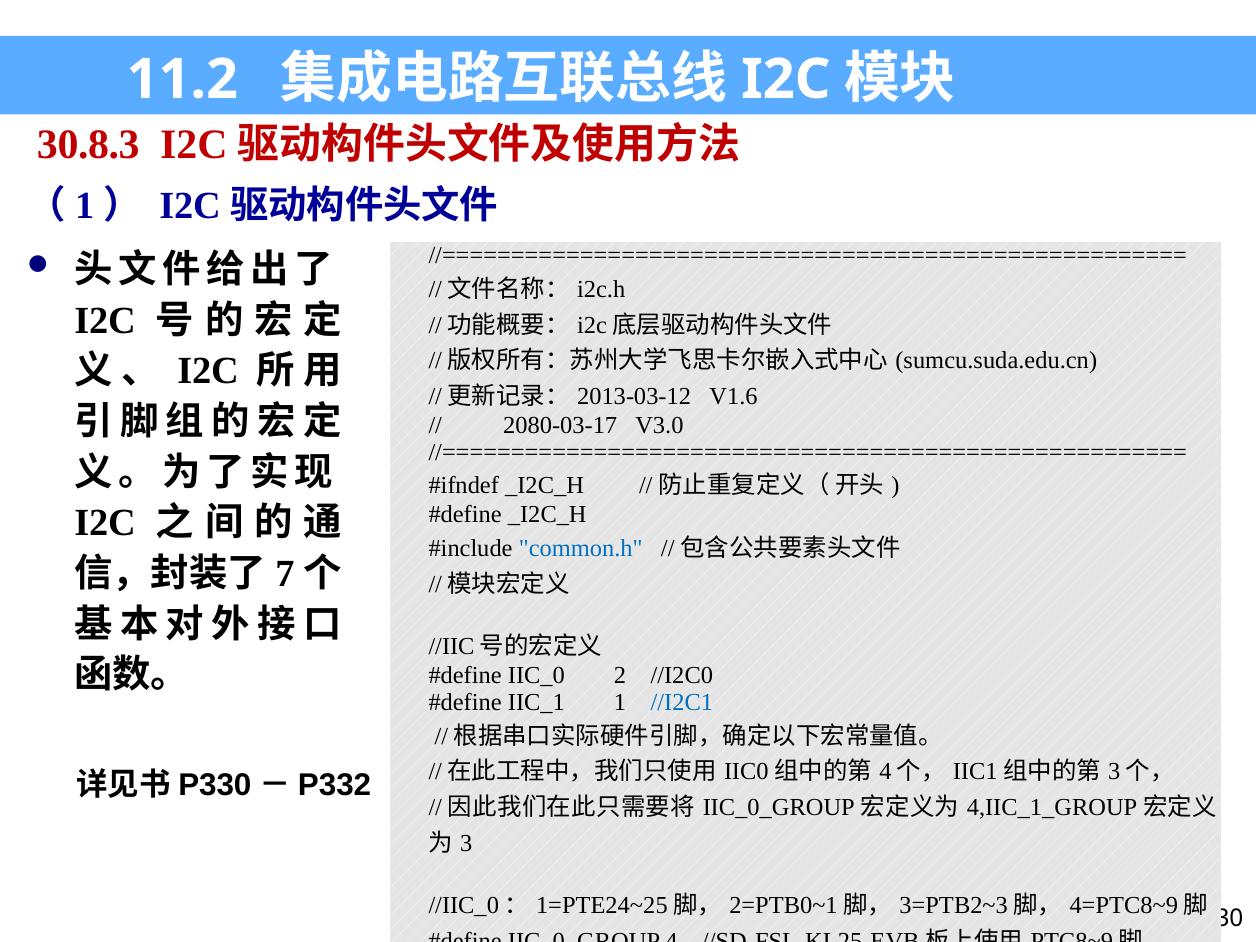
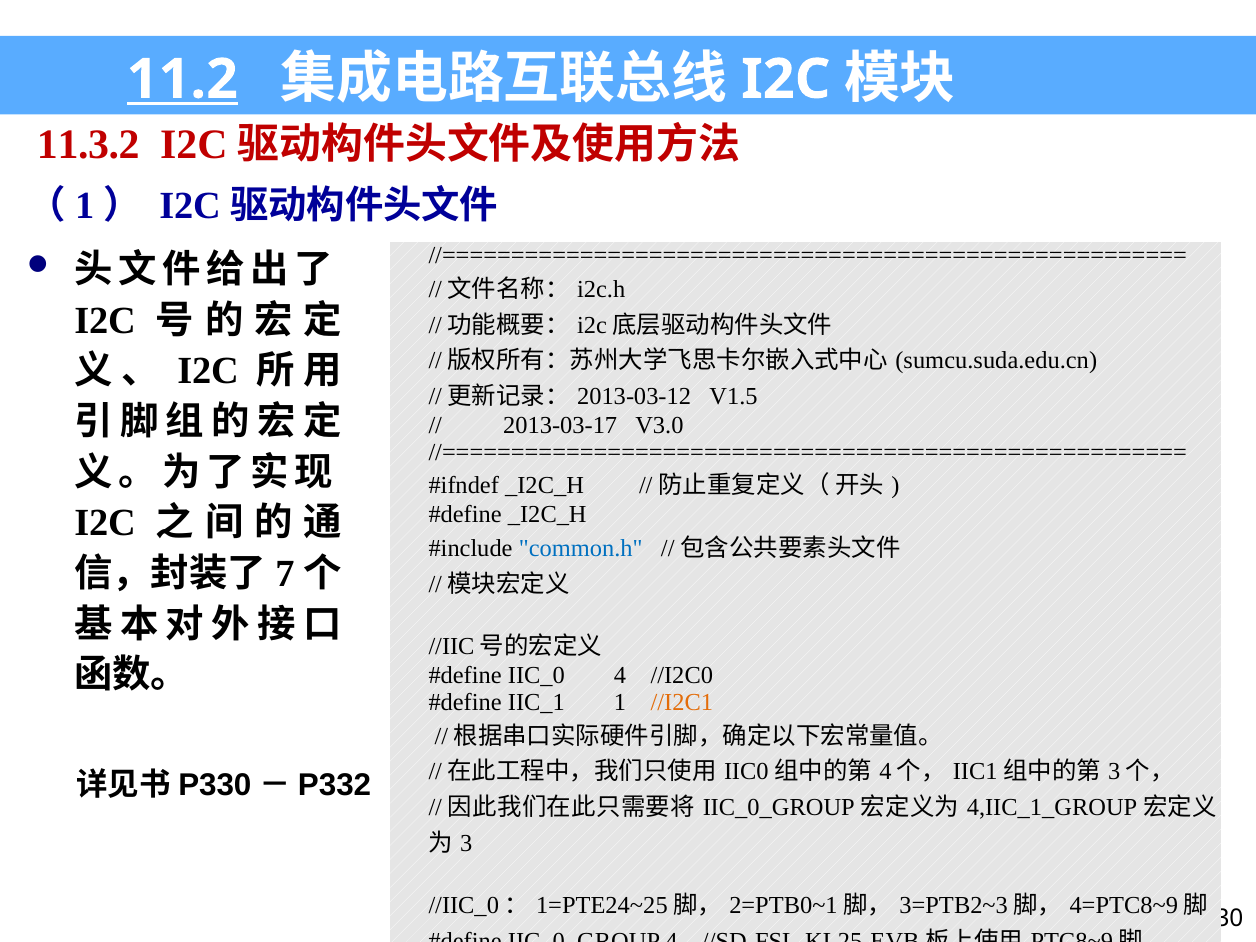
11.2 underline: none -> present (182, 79)
30.8.3: 30.8.3 -> 11.3.2 (88, 145)
V1.6: V1.6 -> V1.5 (734, 396)
2080-03-17: 2080-03-17 -> 2013-03-17 (560, 425)
2: 2 -> 4 (620, 676)
//I2C1 colour: blue -> orange (682, 703)
